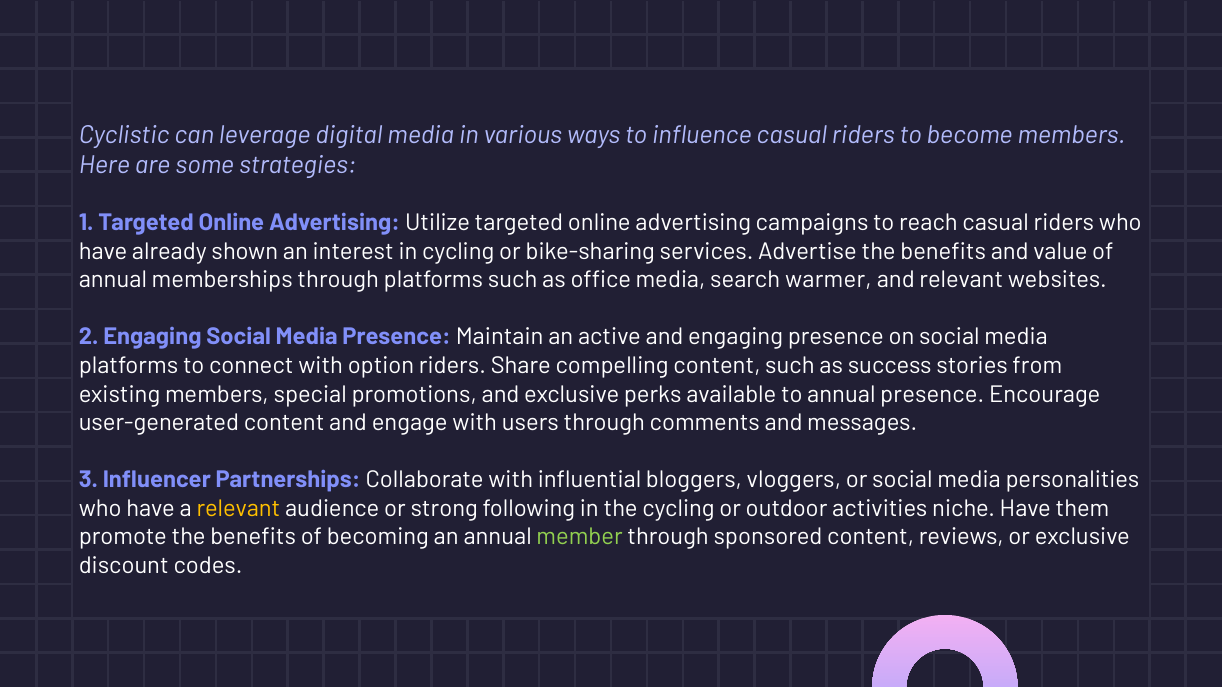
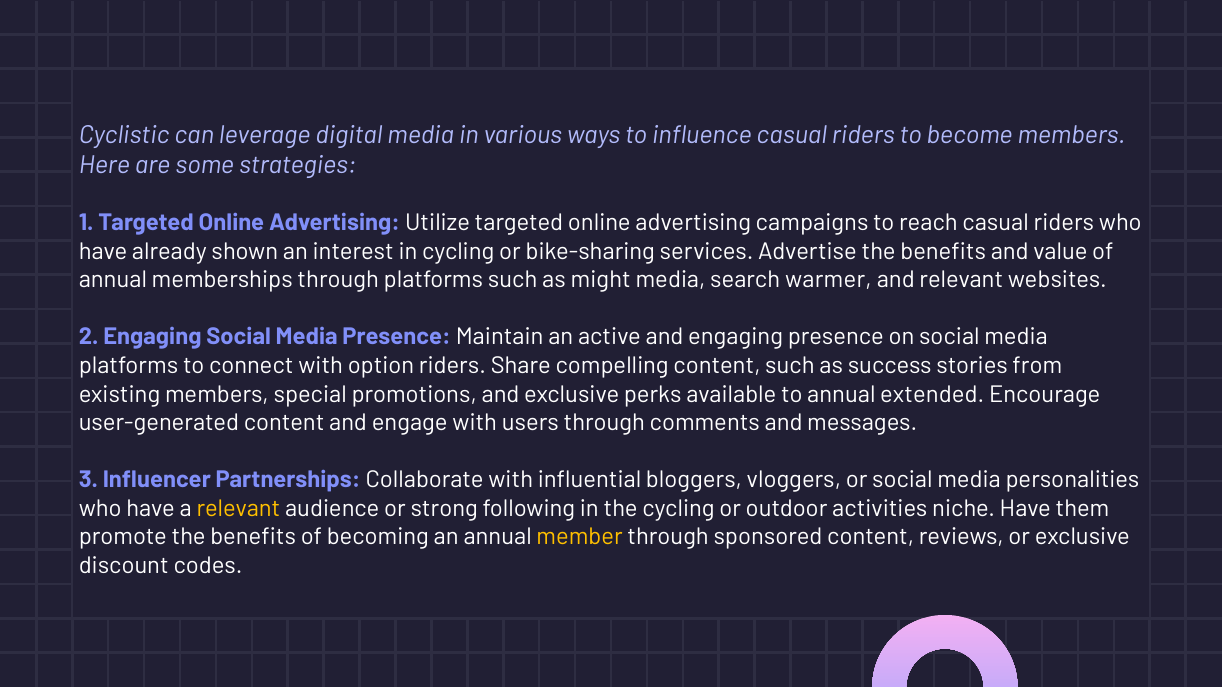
office: office -> might (601, 280)
annual presence: presence -> extended (932, 394)
member colour: light green -> yellow (580, 537)
